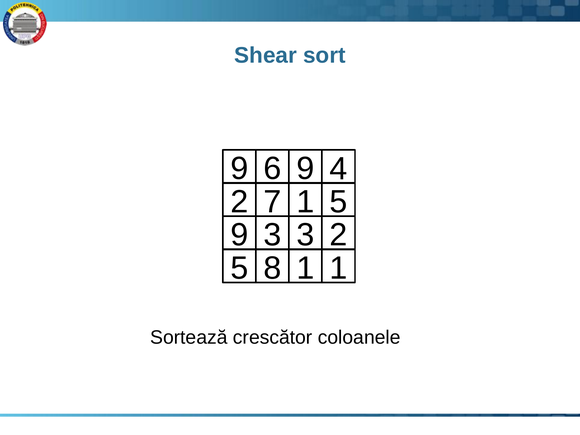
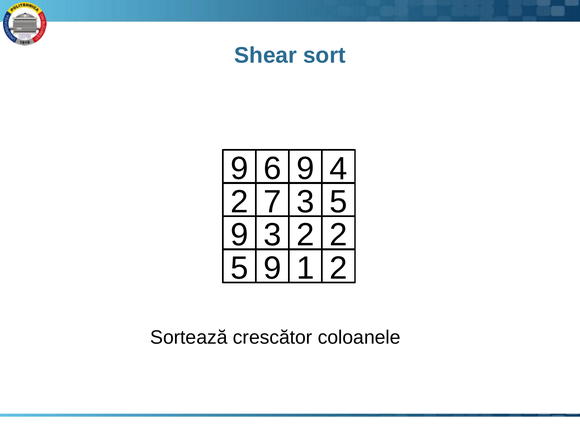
7 1: 1 -> 3 (305, 202)
3 3: 3 -> 2 (305, 235)
5 8: 8 -> 9 (272, 268)
1 1: 1 -> 2 (338, 268)
